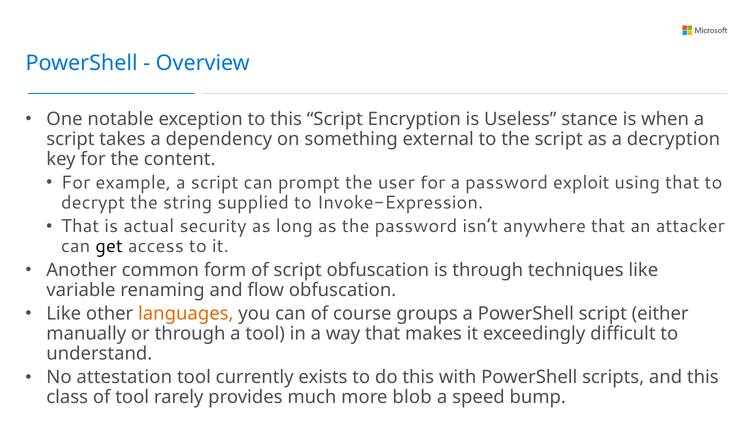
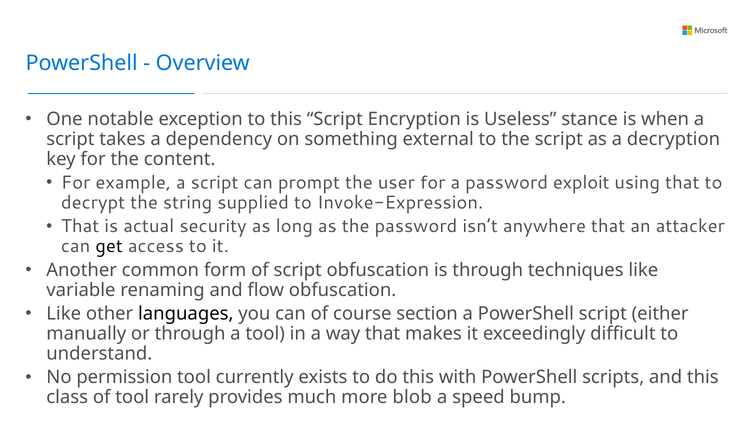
languages colour: orange -> black (186, 313)
groups: groups -> section (427, 313)
attestation: attestation -> permission (124, 377)
